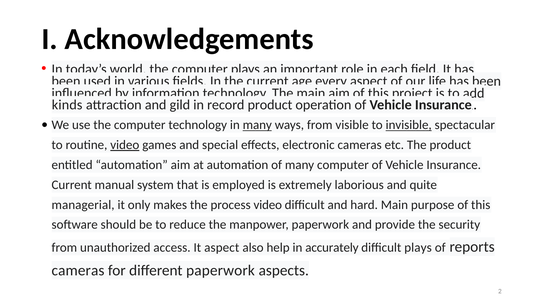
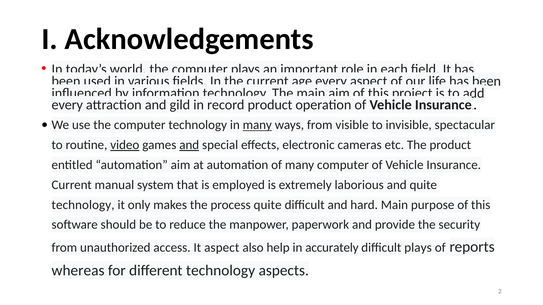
kinds: kinds -> every (67, 105)
invisible underline: present -> none (409, 125)
and underline: none -> present (189, 145)
managerial: managerial -> technology (83, 205)
process video: video -> quite (268, 205)
cameras: cameras -> whereas (78, 271)
different paperwork: paperwork -> technology (221, 271)
